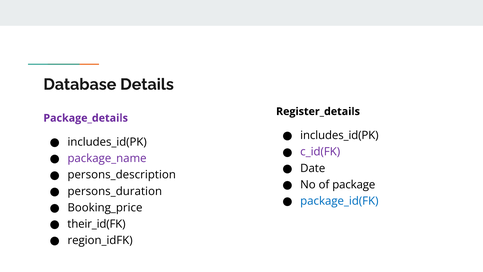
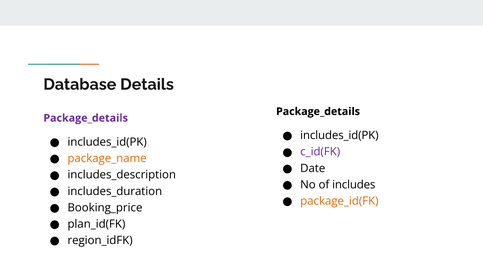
Register_details: Register_details -> Package_details (318, 111)
package_name colour: purple -> orange (107, 158)
persons_description: persons_description -> includes_description (122, 175)
package: package -> includes (354, 185)
persons_duration: persons_duration -> includes_duration (115, 191)
package_id(FK colour: blue -> orange (339, 201)
their_id(FK: their_id(FK -> plan_id(FK (96, 224)
